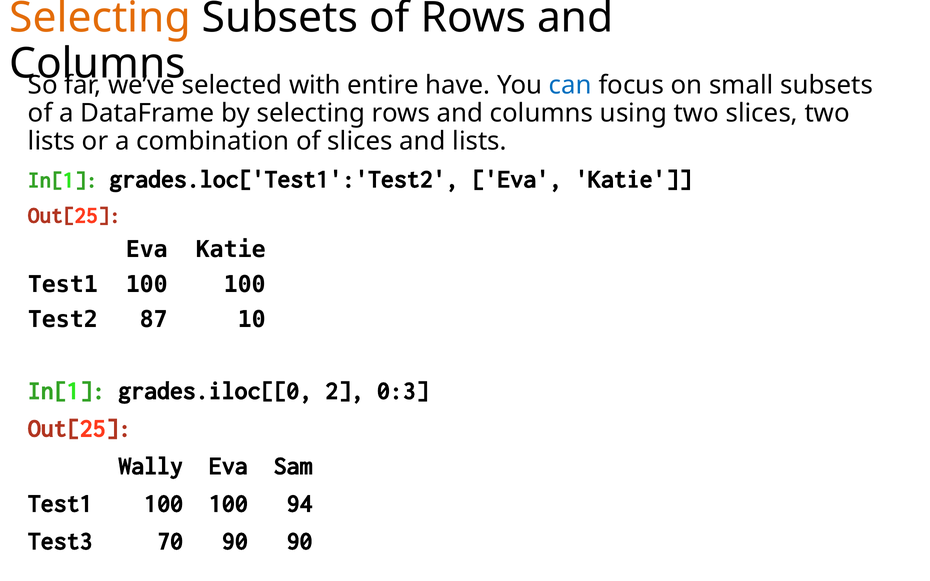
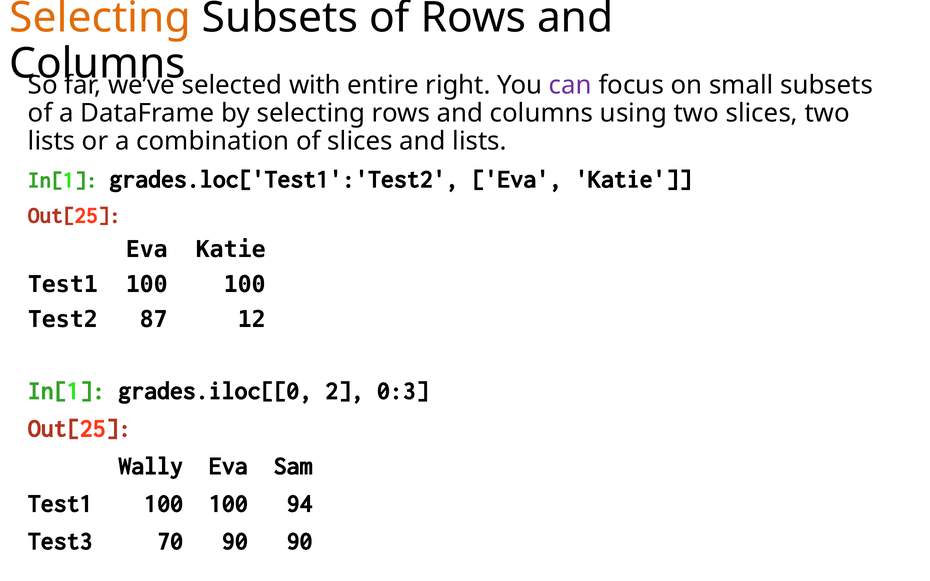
have: have -> right (458, 85)
can colour: blue -> purple (570, 85)
10: 10 -> 12 (252, 320)
